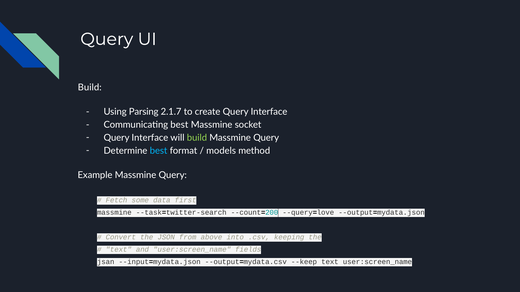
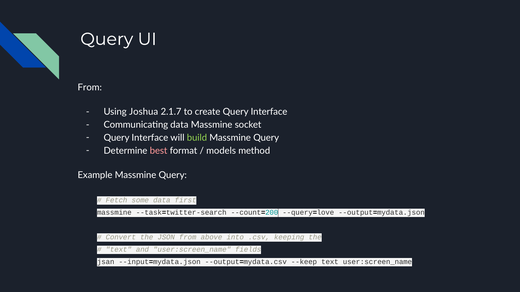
Build: Build -> From (90, 88)
Parsing: Parsing -> Joshua (144, 112)
Communicating best: best -> data (179, 125)
best colour: light blue -> pink (159, 151)
